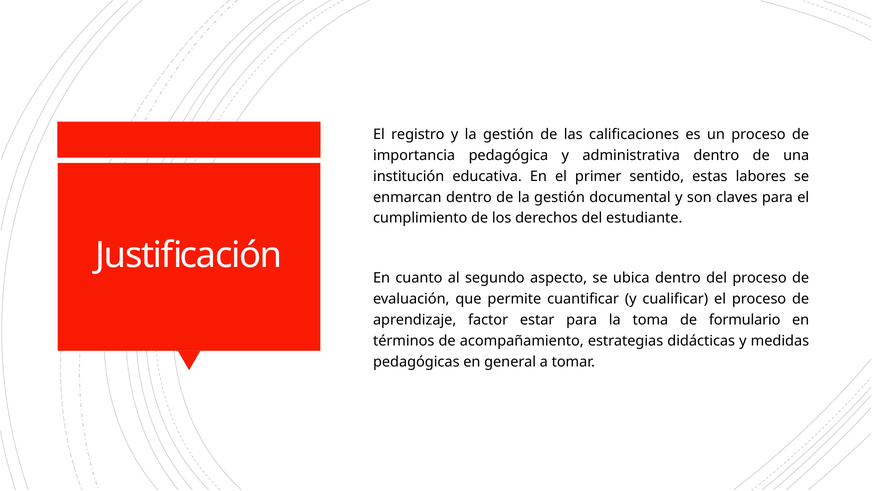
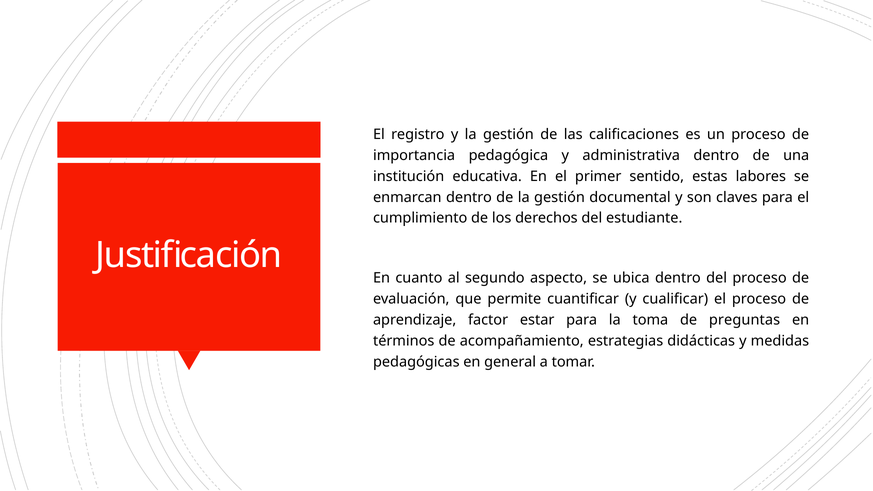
formulario: formulario -> preguntas (745, 320)
